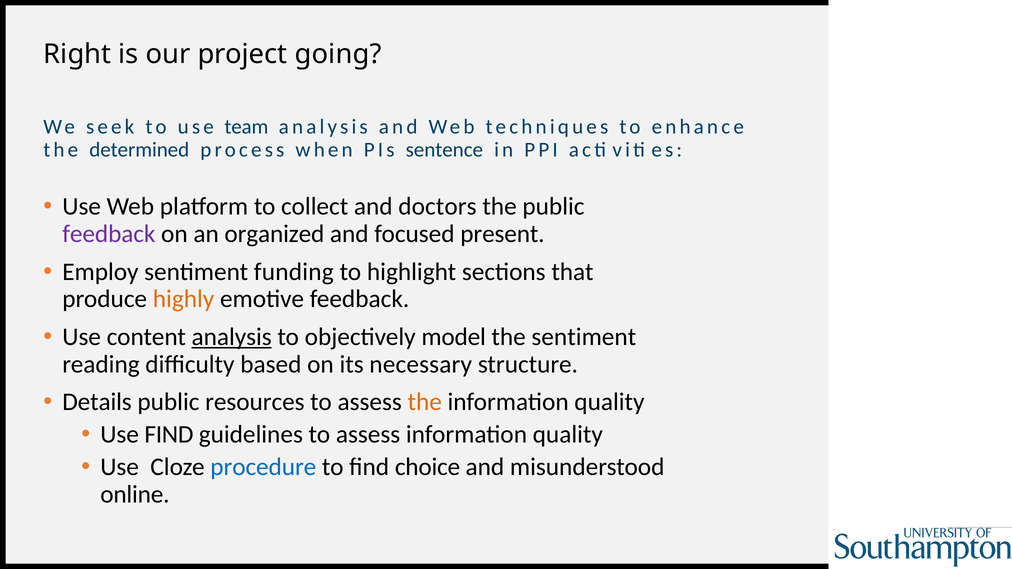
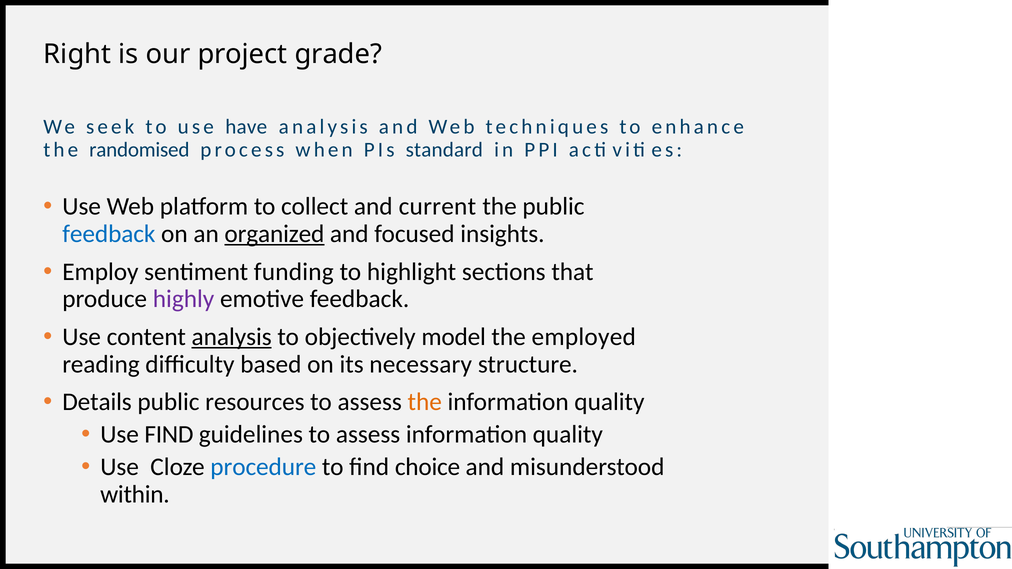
going: going -> grade (338, 54)
team: team -> have (246, 127)
determined: determined -> randomised (139, 150)
sentence: sentence -> standard (444, 150)
doctors: doctors -> current (437, 207)
feedback colour: purple -> blue (109, 234)
organized underline: none -> present (274, 234)
present: present -> insights (502, 234)
highly colour: orange -> purple (184, 299)
the sentiment: sentiment -> employed (584, 337)
online: online -> within (135, 495)
